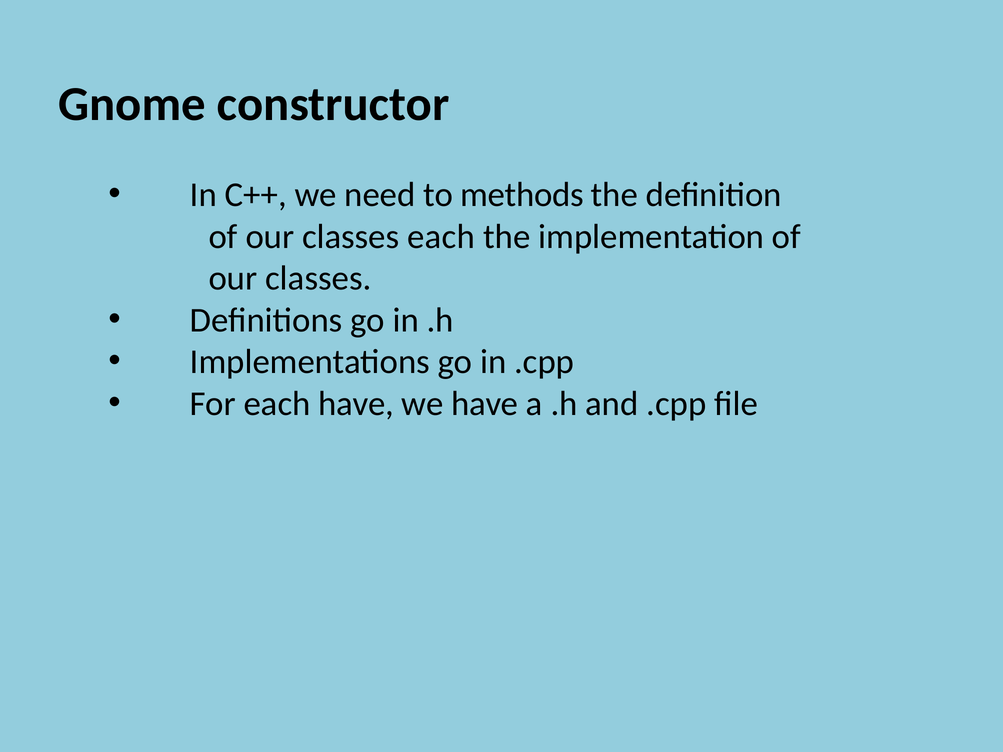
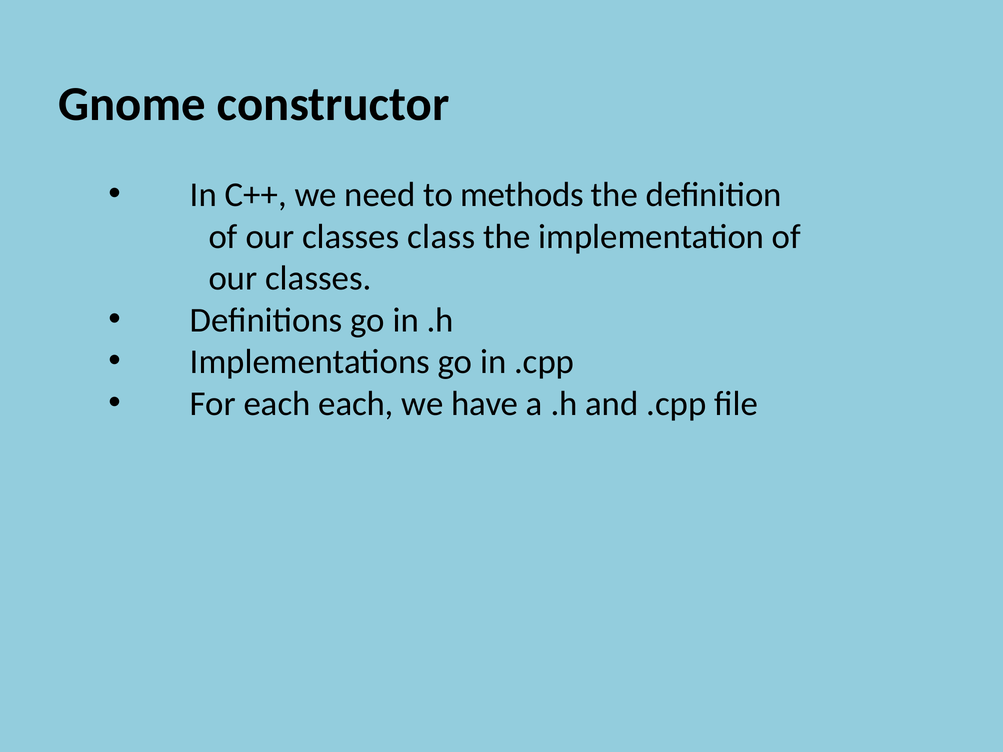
classes each: each -> class (441, 237)
each have: have -> each (356, 404)
